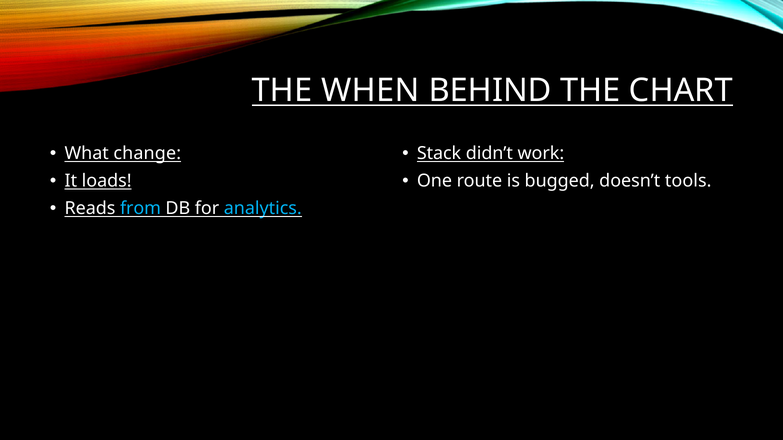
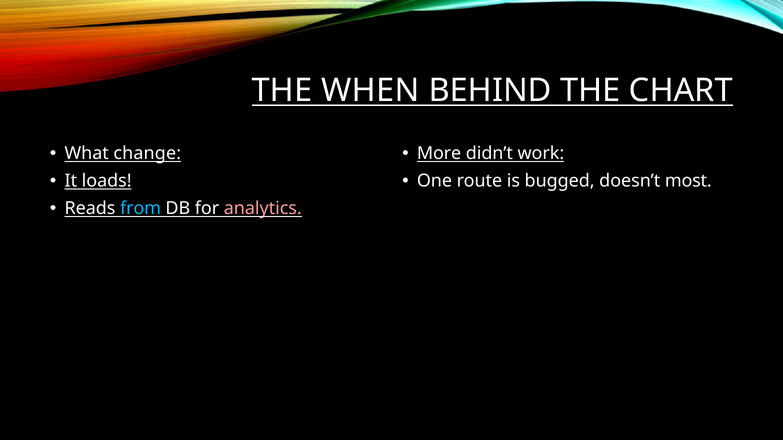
Stack: Stack -> More (439, 153)
tools: tools -> most (688, 181)
analytics colour: light blue -> pink (263, 209)
